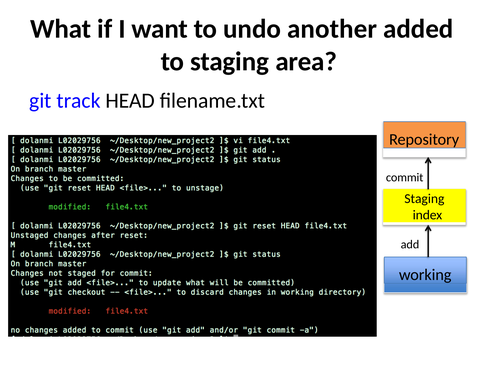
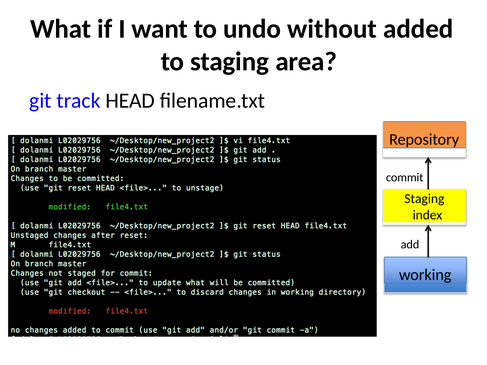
another: another -> without (332, 29)
